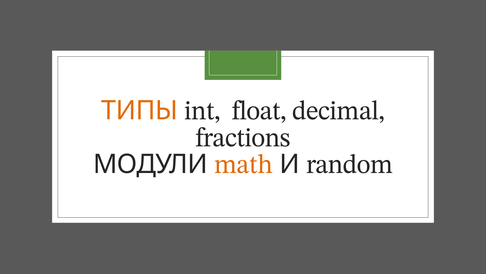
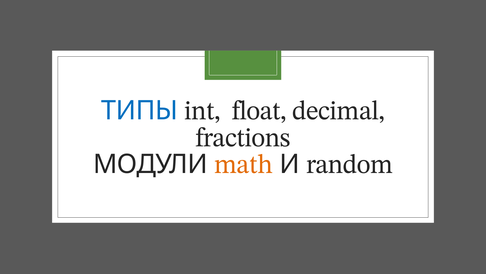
ТИПЫ colour: orange -> blue (140, 110)
